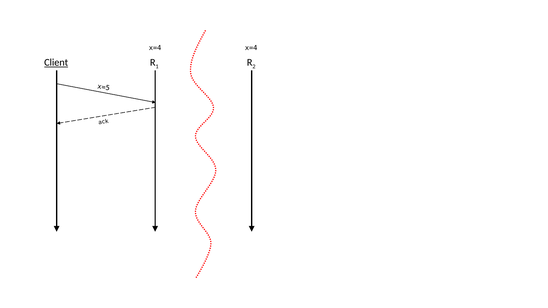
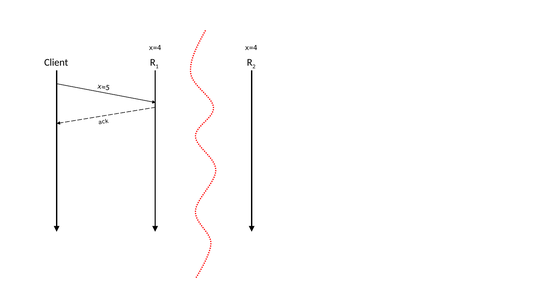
Client underline: present -> none (56, 63)
